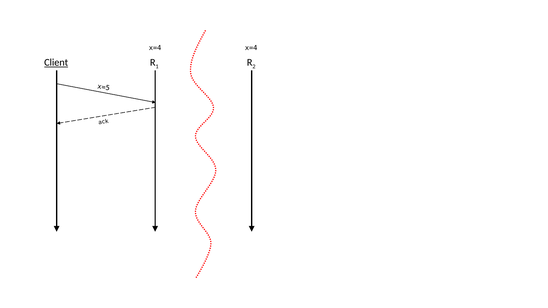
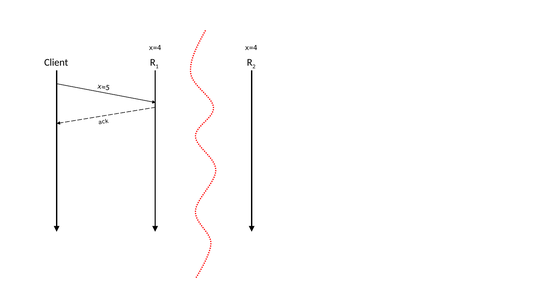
Client underline: present -> none (56, 63)
